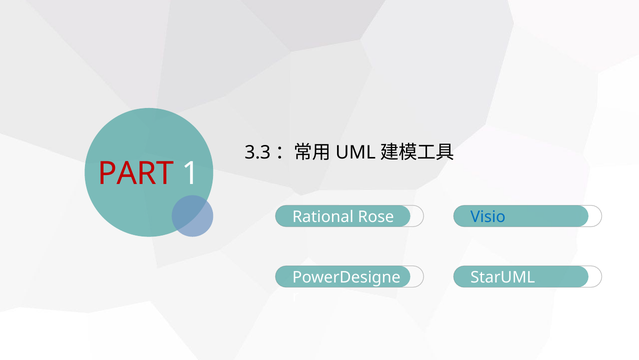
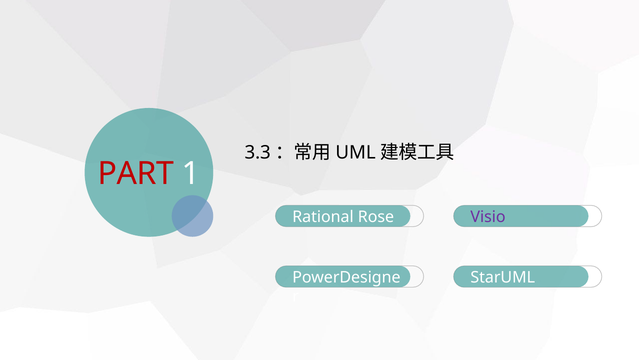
Visio colour: blue -> purple (488, 217)
